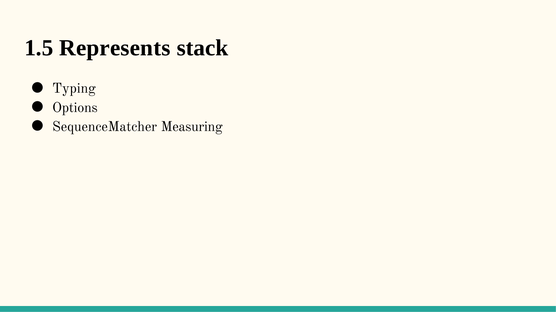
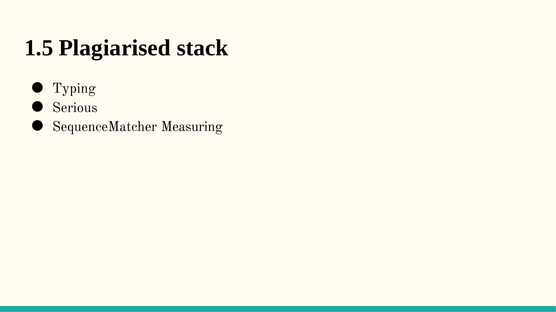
Represents: Represents -> Plagiarised (115, 48)
Options: Options -> Serious (75, 108)
